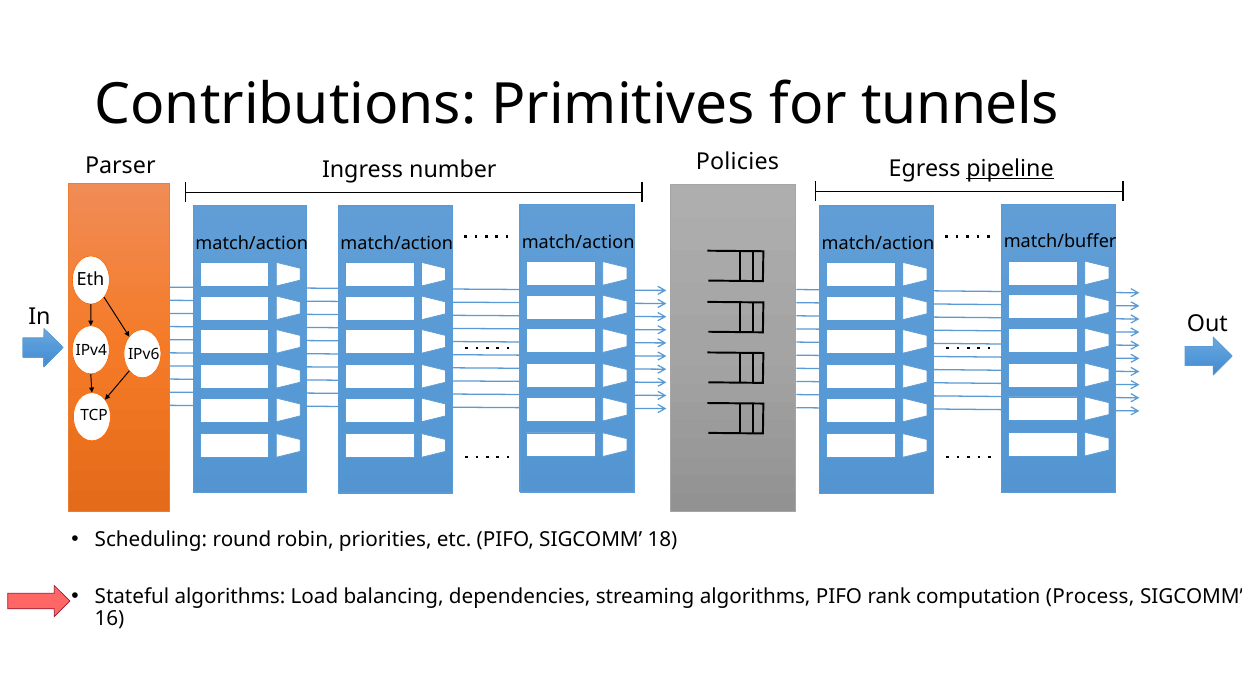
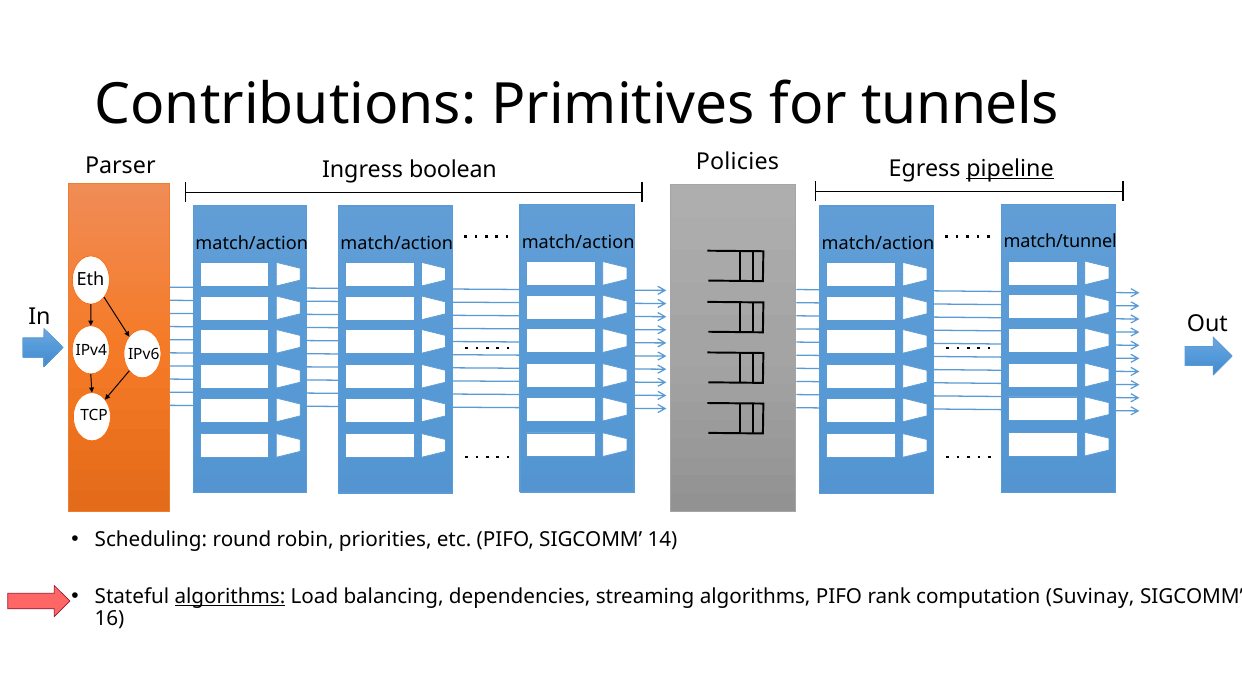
number: number -> boolean (453, 170)
match/buffer: match/buffer -> match/tunnel (1060, 242)
18: 18 -> 14 (663, 540)
algorithms underline: none -> present (230, 597)
Process: Process -> Suvinay (1090, 597)
